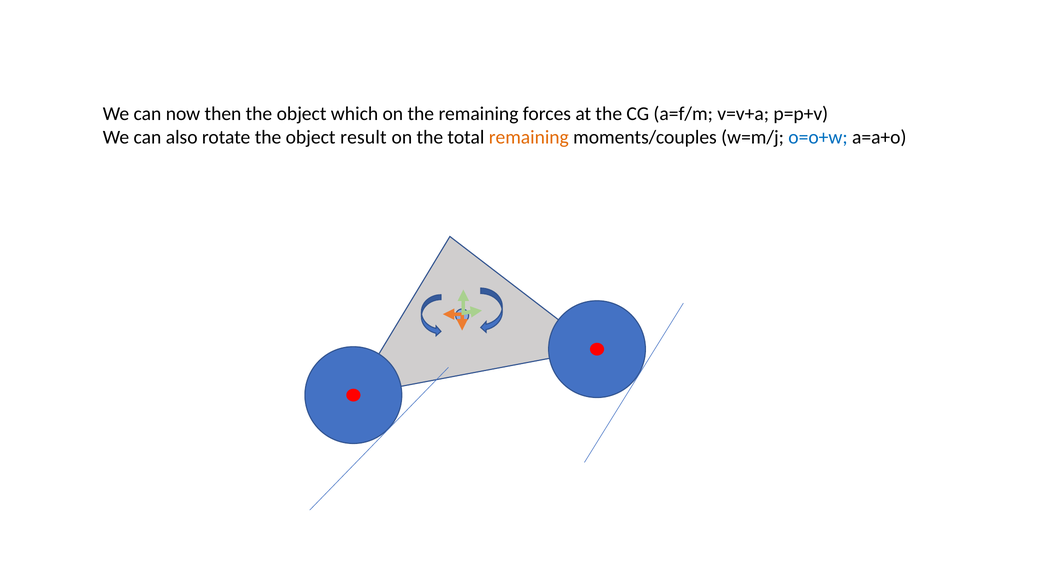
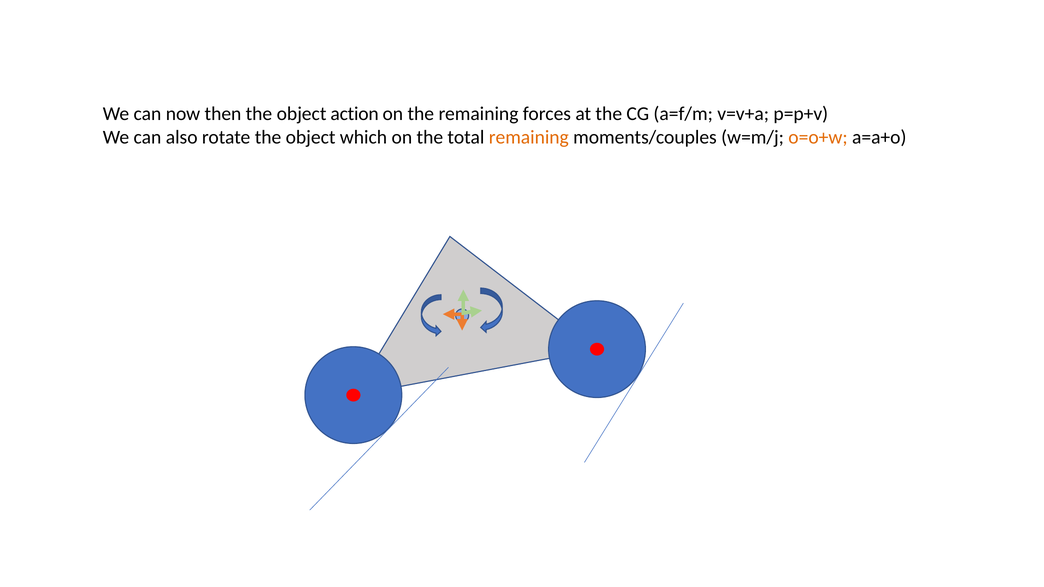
which: which -> action (355, 114)
result: result -> which (364, 137)
o=o+w colour: blue -> orange (818, 137)
